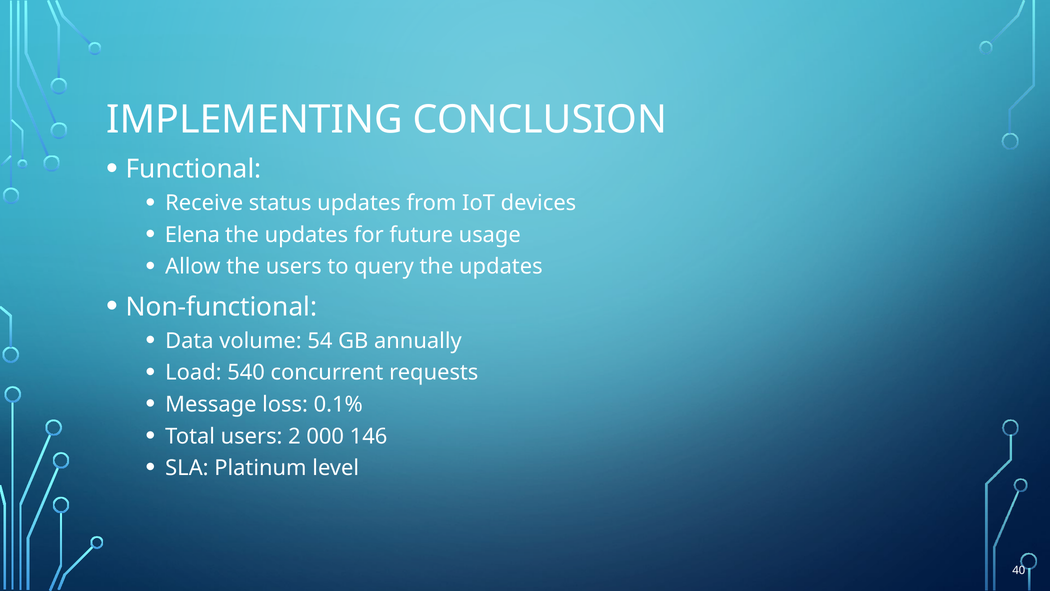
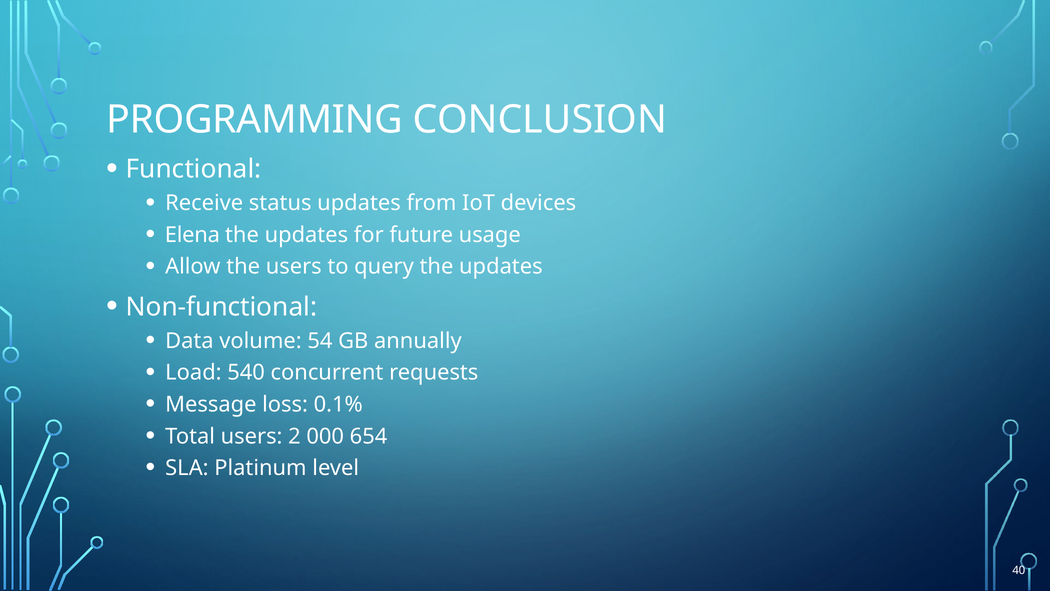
IMPLEMENTING: IMPLEMENTING -> PROGRAMMING (255, 120)
146: 146 -> 654 (369, 436)
